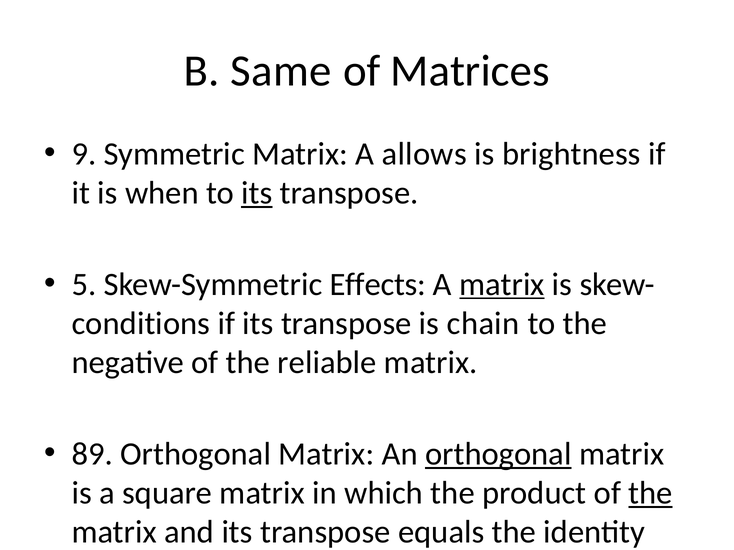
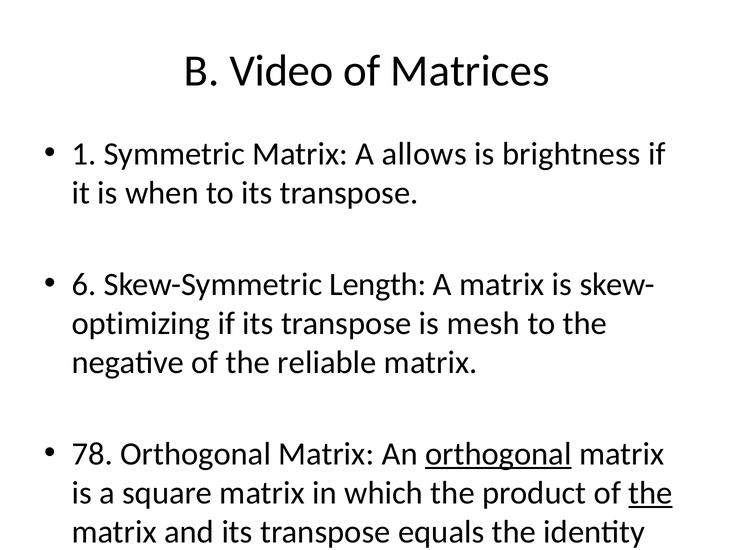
Same: Same -> Video (281, 71)
9: 9 -> 1 (84, 154)
its underline: present -> none (257, 193)
5: 5 -> 6 (84, 285)
Effects: Effects -> Length (378, 285)
matrix underline: present -> none (502, 285)
conditions: conditions -> optimizing (141, 324)
chain: chain -> mesh (483, 324)
89: 89 -> 78 (92, 454)
